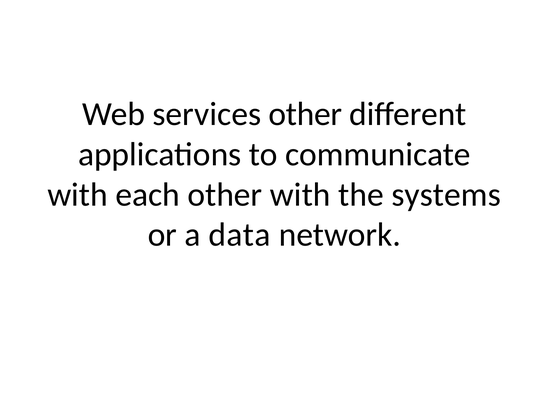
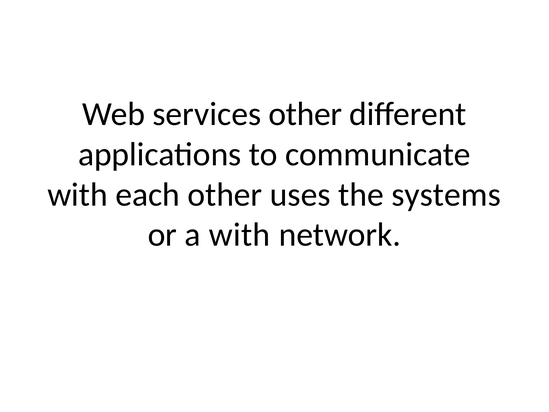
other with: with -> uses (300, 195)
a data: data -> with (240, 235)
